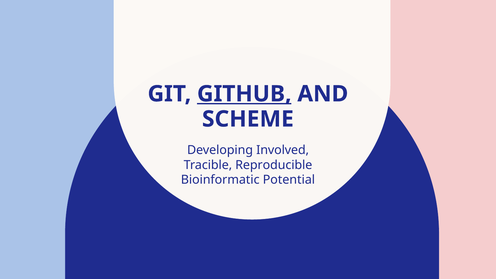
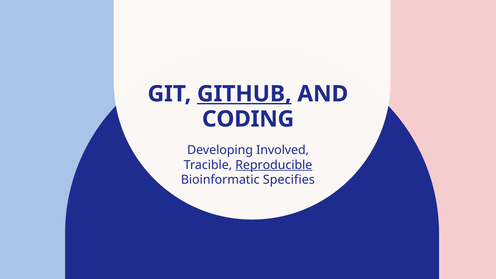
SCHEME: SCHEME -> CODING (248, 119)
Reproducible underline: none -> present (274, 165)
Potential: Potential -> Specifies (289, 180)
